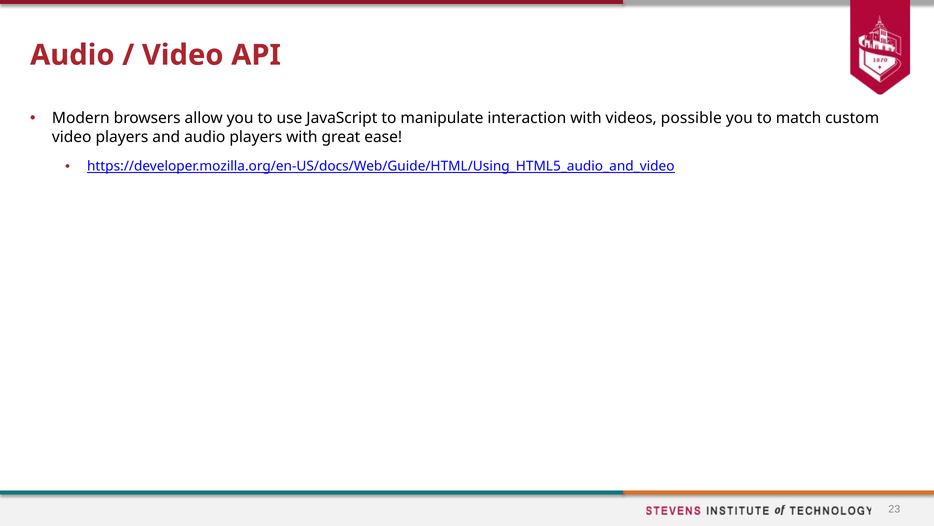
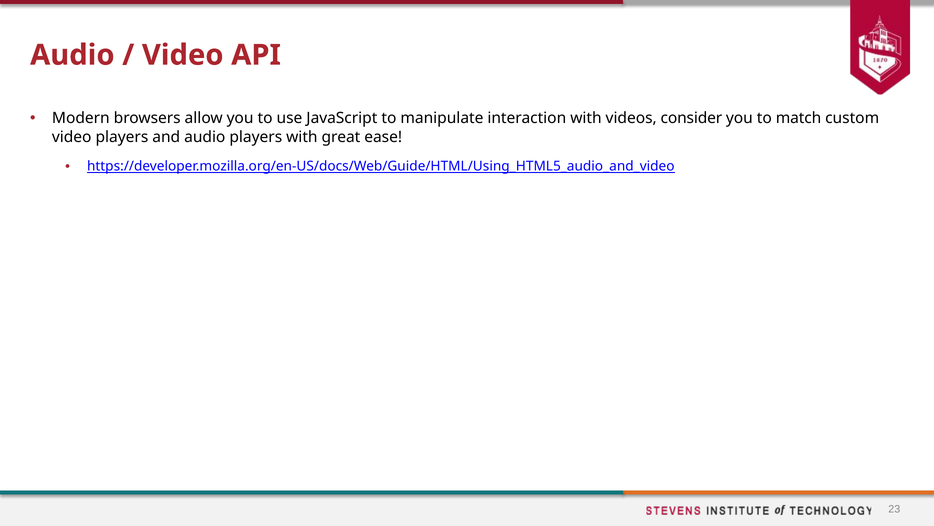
possible: possible -> consider (691, 118)
